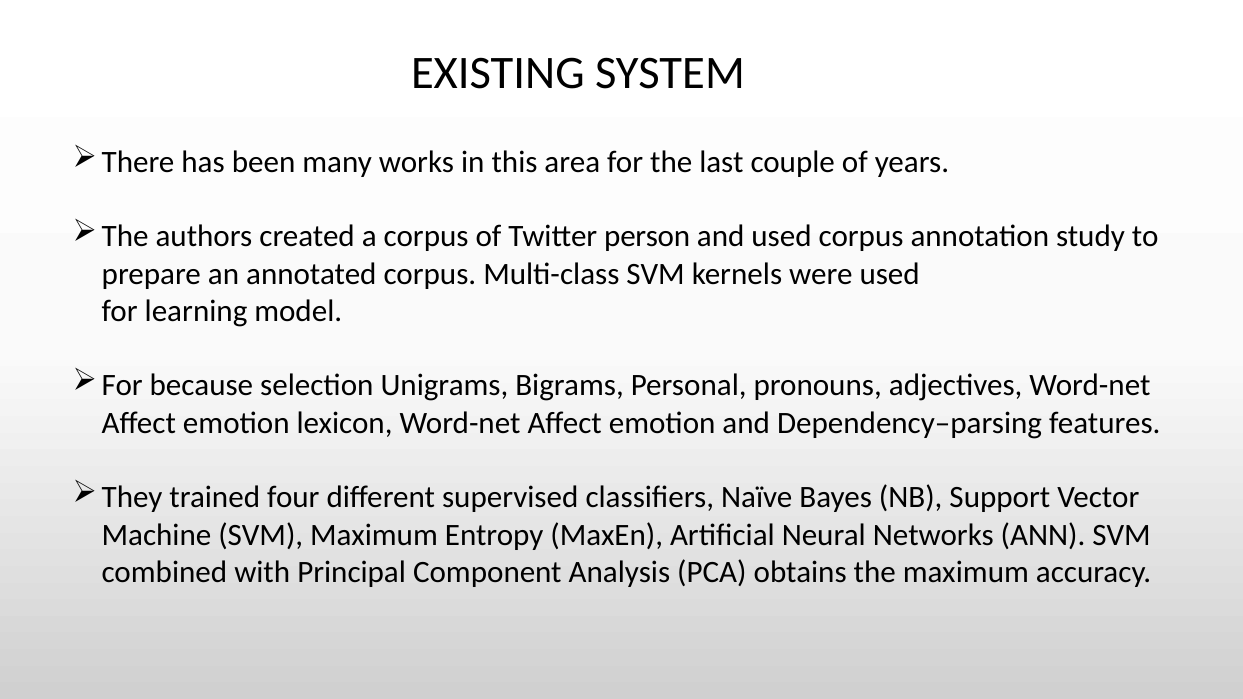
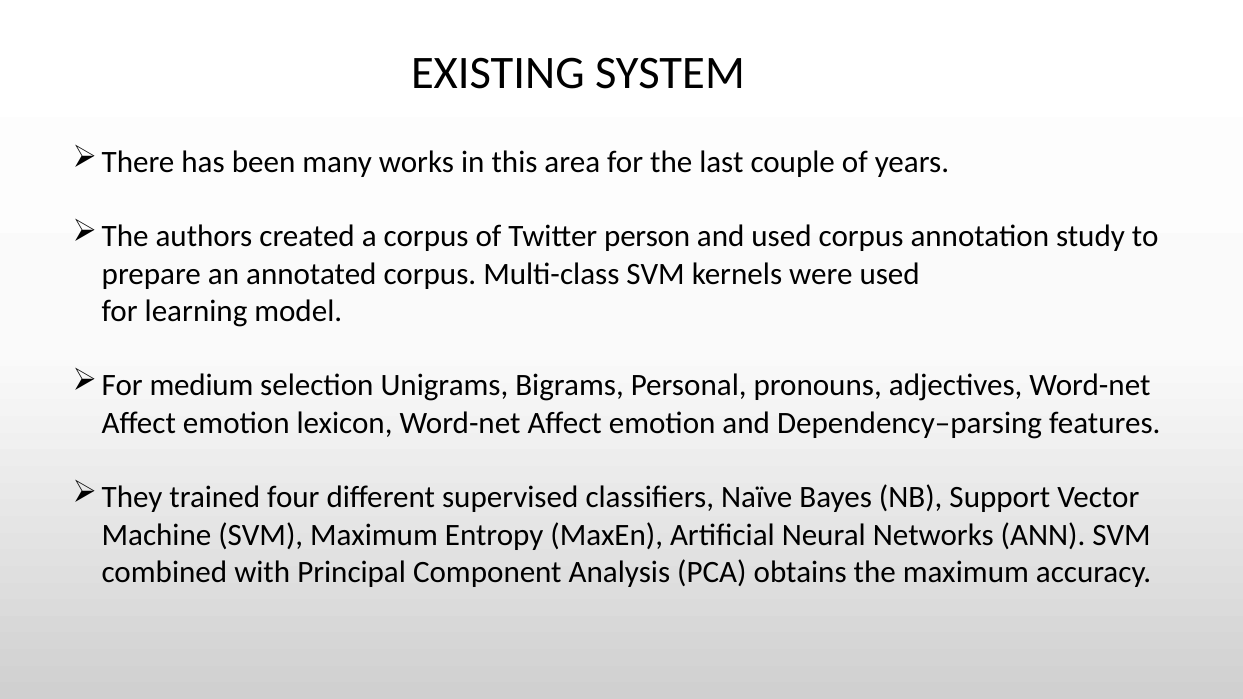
because: because -> medium (202, 386)
